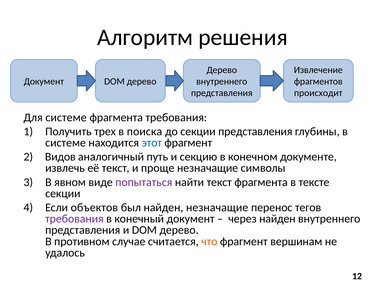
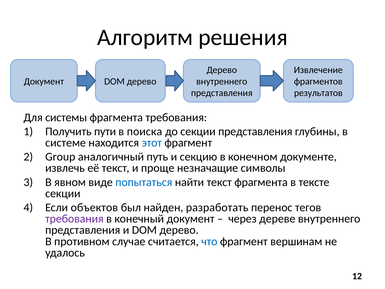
происходит: происходит -> результатов (318, 93)
Для системе: системе -> системы (66, 117)
трех: трех -> пути (105, 131)
Видов: Видов -> Group (60, 157)
попытаться colour: purple -> blue (144, 182)
найден незначащие: незначащие -> разработать (217, 207)
через найден: найден -> дереве (277, 219)
что colour: orange -> blue (209, 241)
